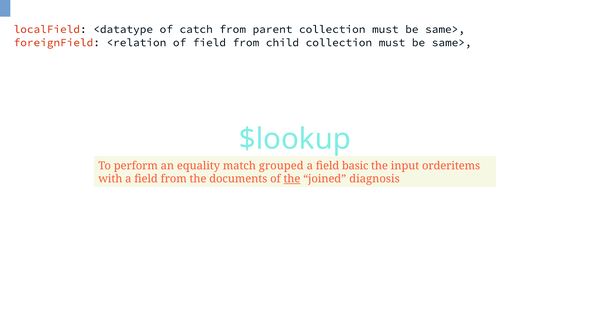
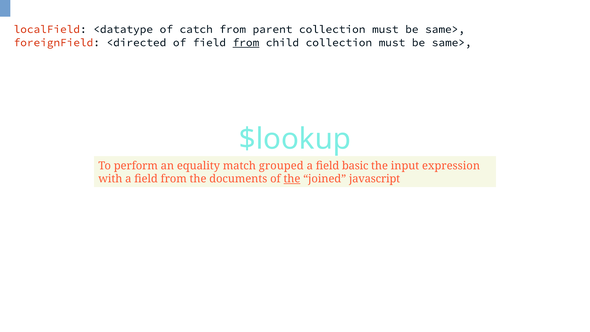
<relation: <relation -> <directed (136, 43)
from underline: none -> present (246, 43)
orderitems: orderitems -> expression (451, 166)
diagnosis: diagnosis -> javascript (375, 179)
